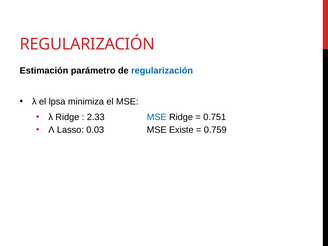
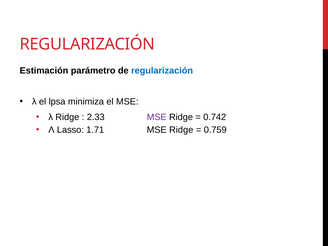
MSE colour: blue -> purple (157, 117)
0.751: 0.751 -> 0.742 (215, 117)
0.03: 0.03 -> 1.71 (95, 130)
Existe: Existe -> Ridge (181, 130)
